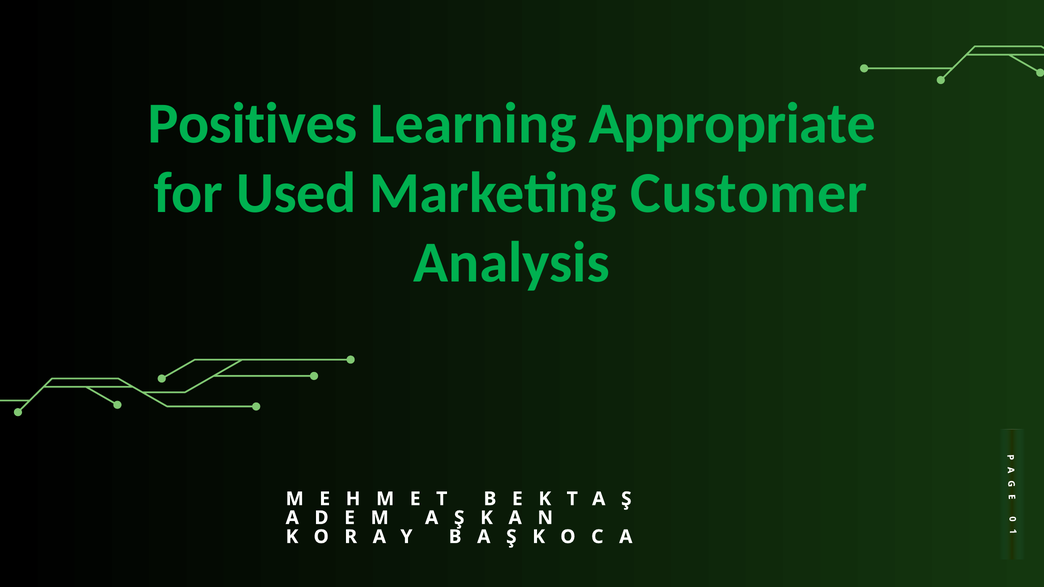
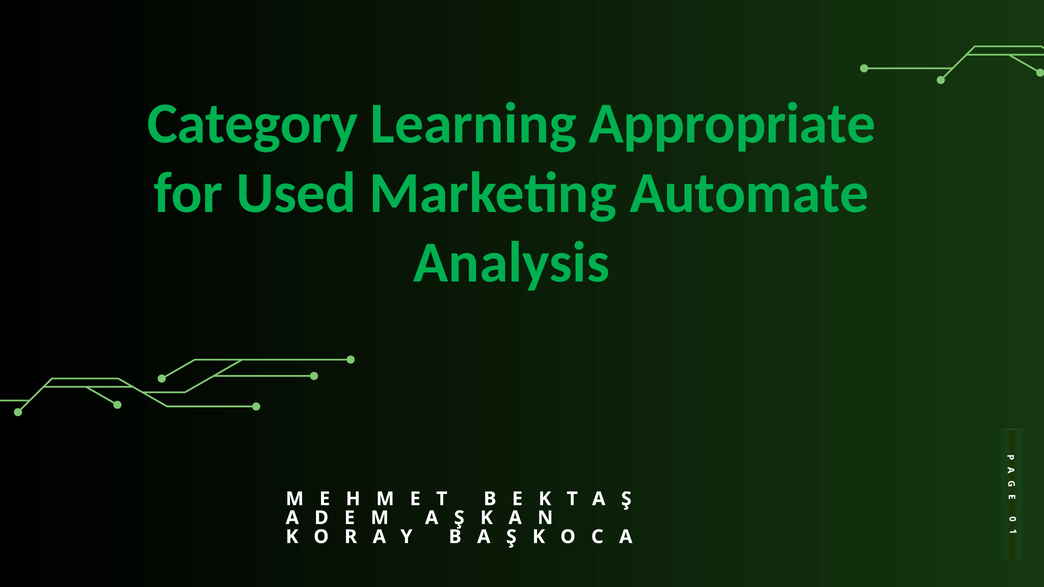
Positives: Positives -> Category (253, 123)
Customer: Customer -> Automate (749, 193)
